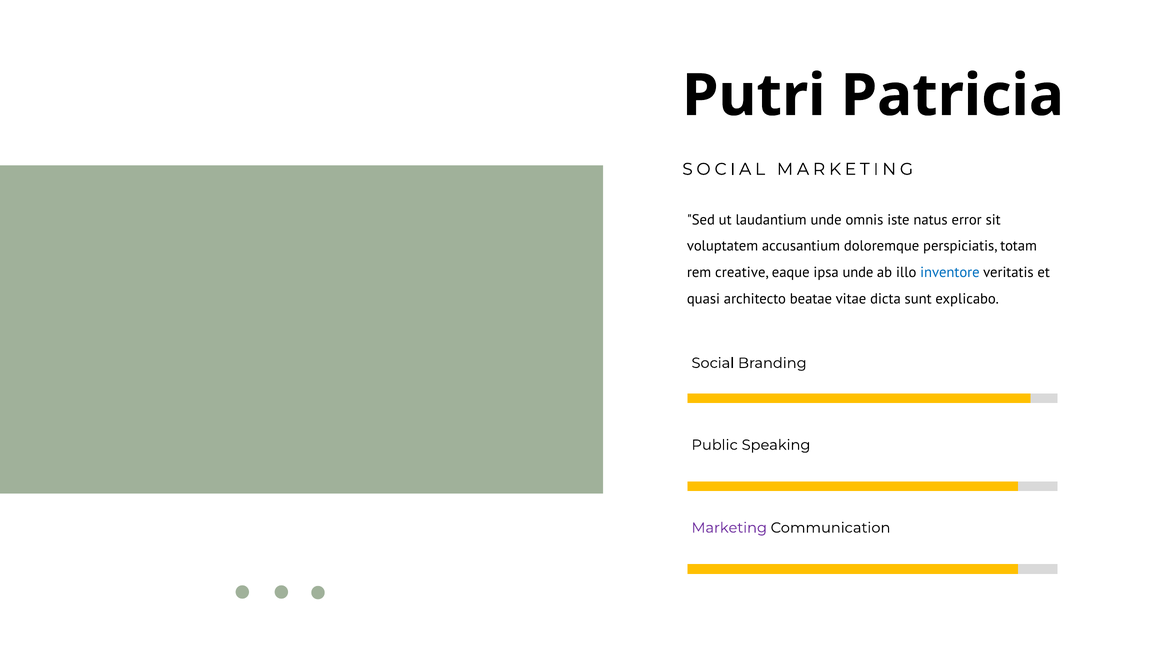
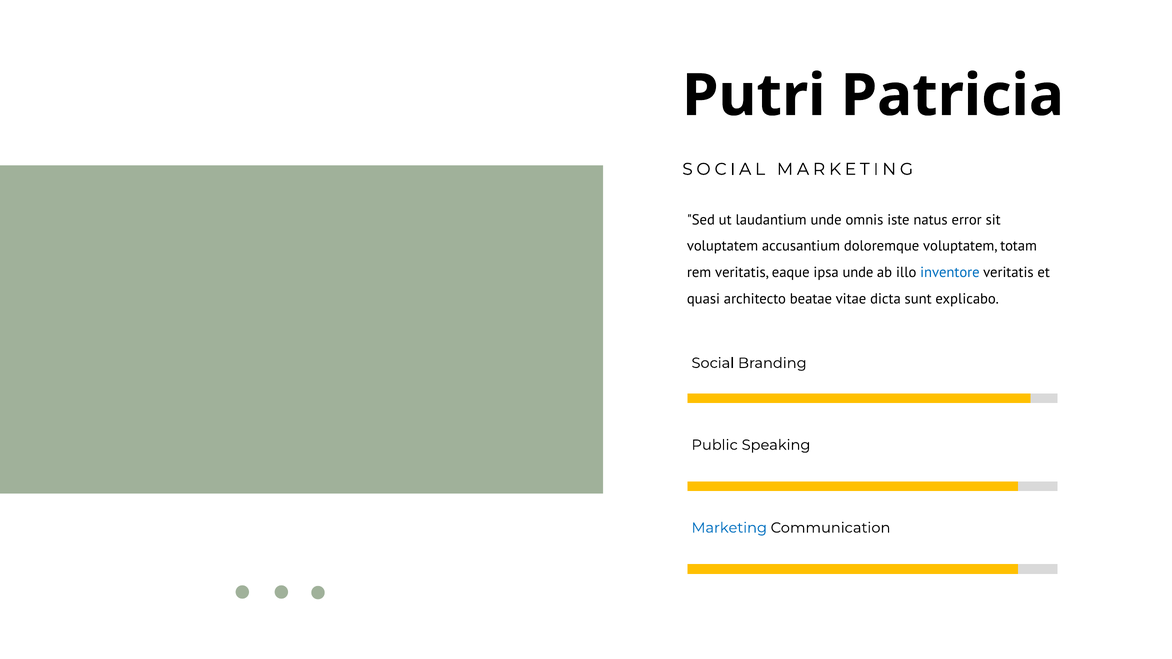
doloremque perspiciatis: perspiciatis -> voluptatem (960, 246)
rem creative: creative -> veritatis (742, 273)
Marketing colour: purple -> blue (729, 528)
